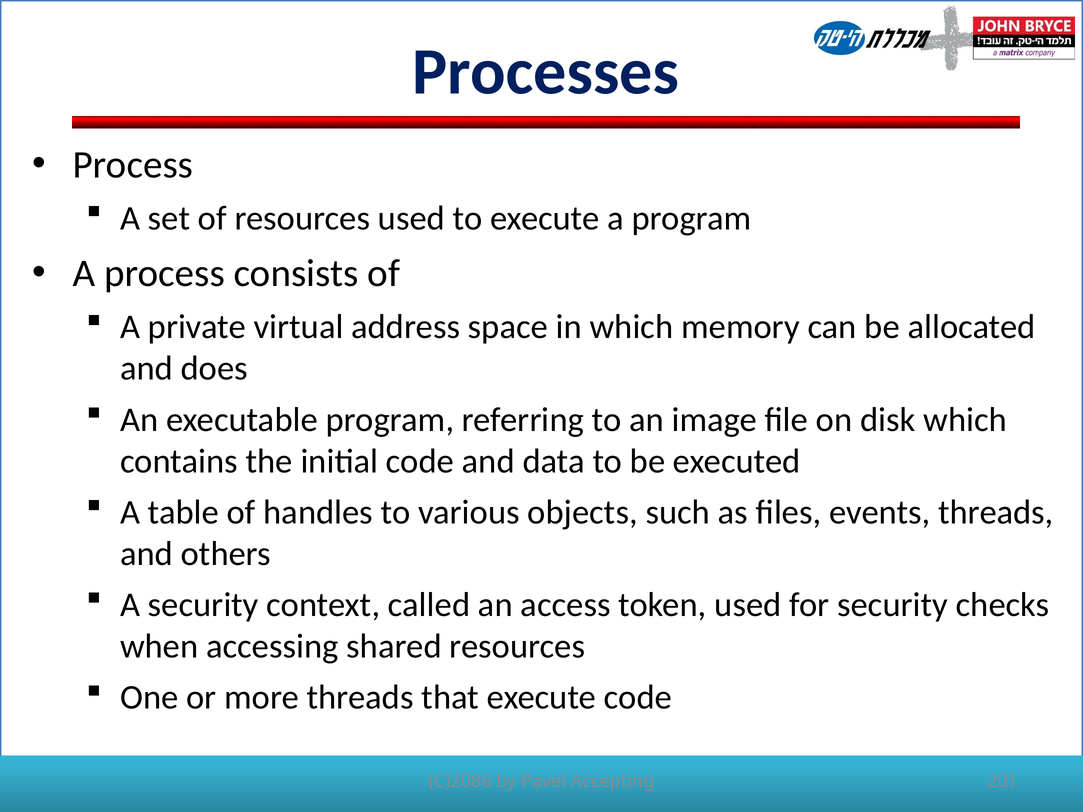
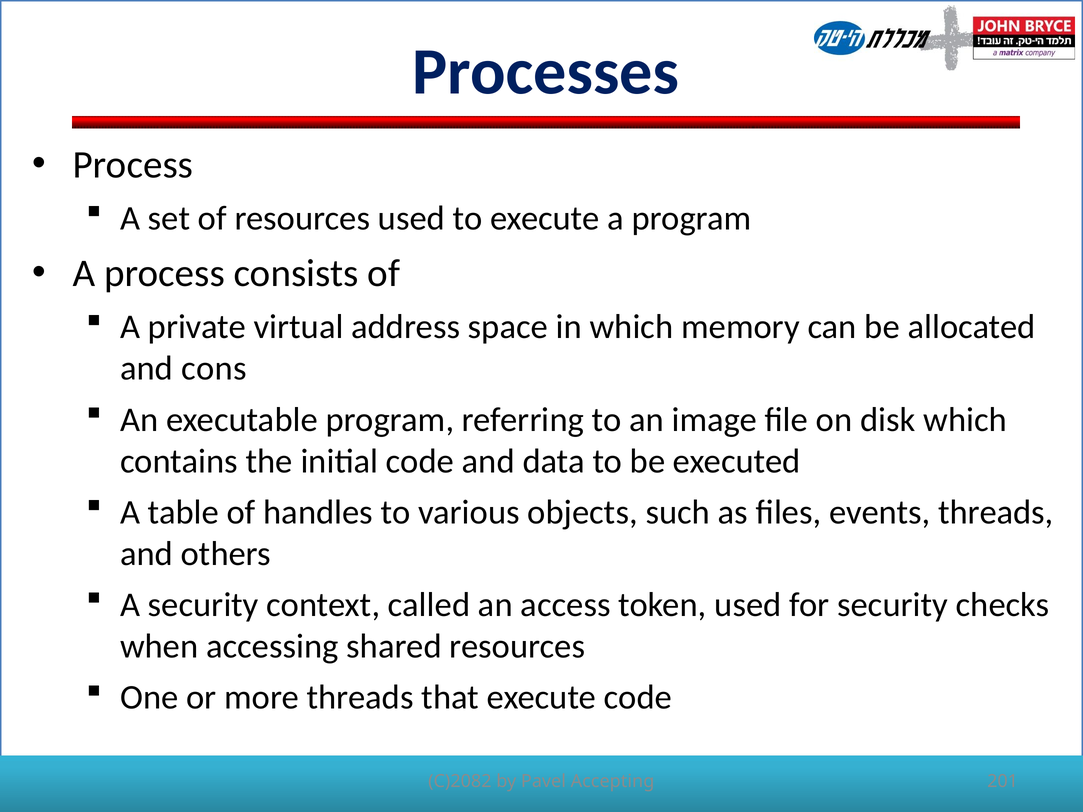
does: does -> cons (214, 369)
C)2086: C)2086 -> C)2082 (460, 781)
